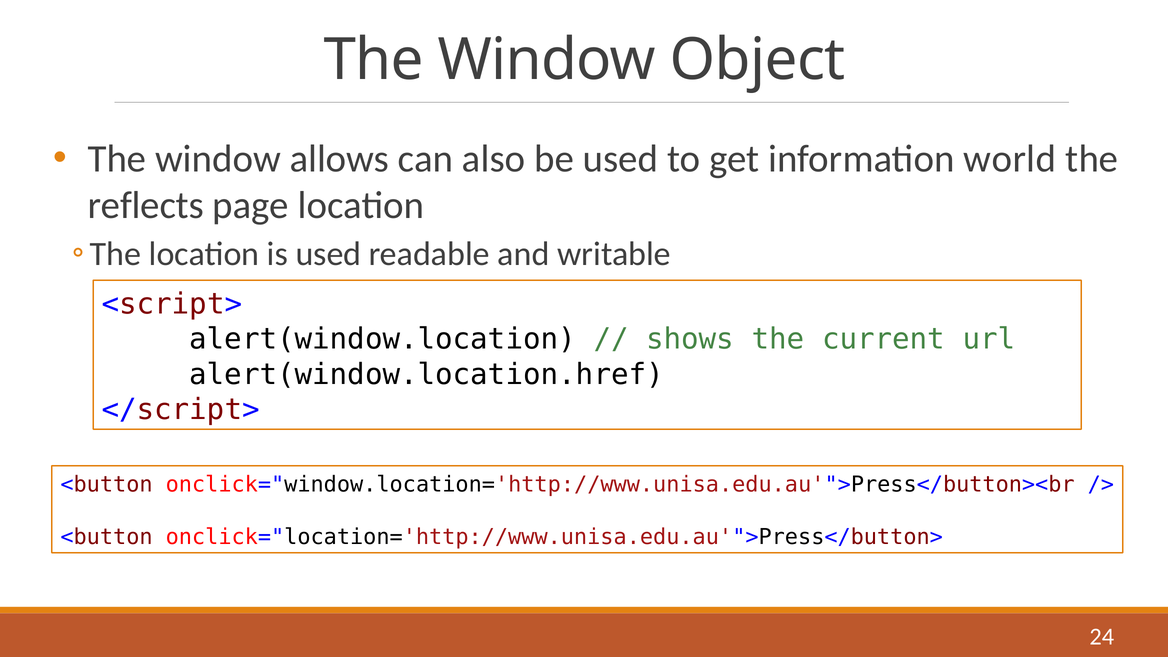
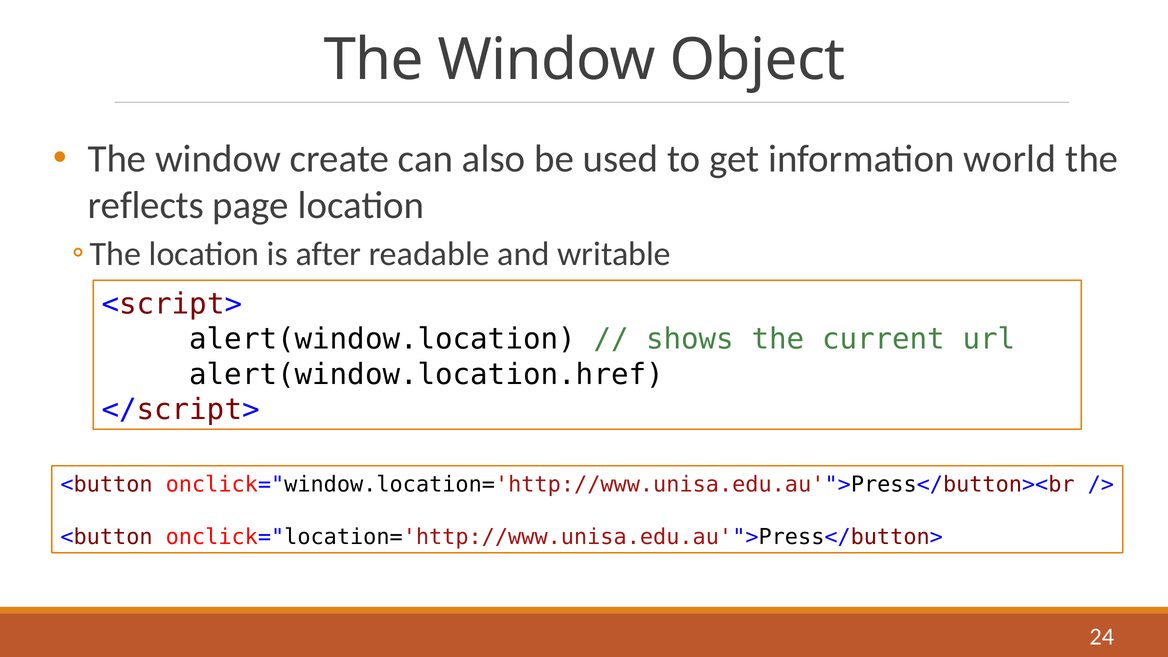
allows: allows -> create (340, 159)
is used: used -> after (328, 254)
